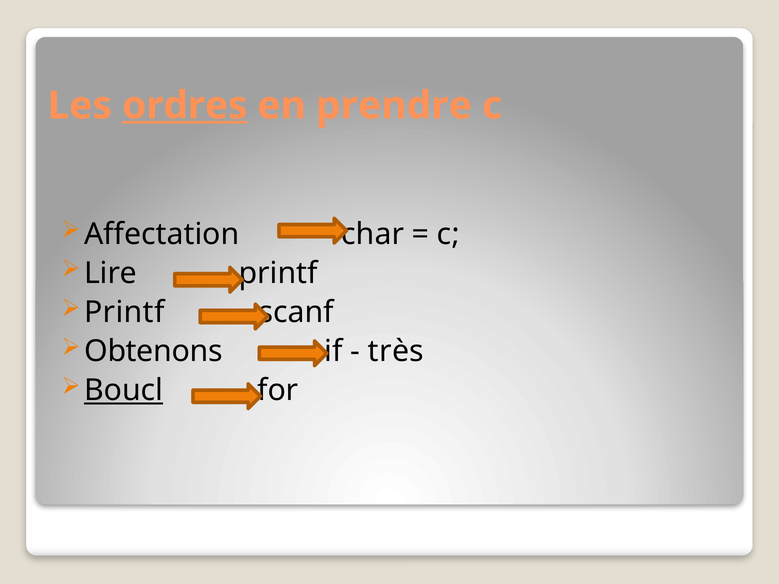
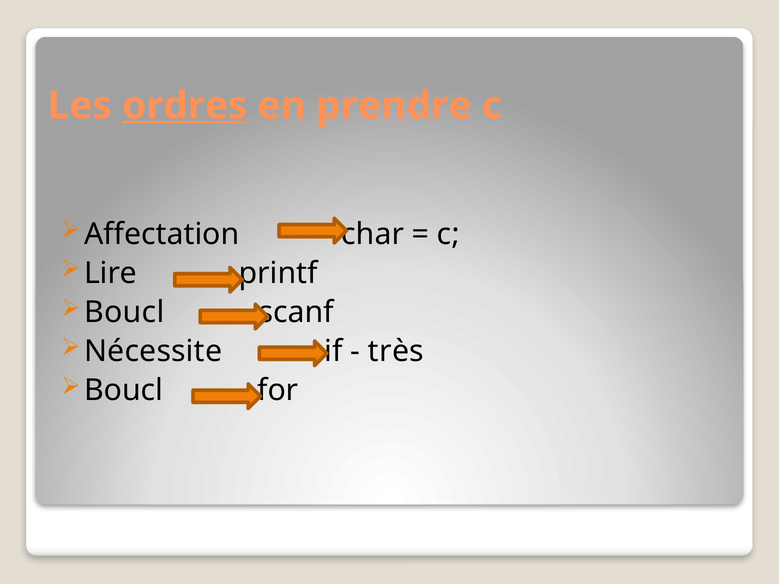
Printf: Printf -> Boucl (124, 312)
Obtenons: Obtenons -> Nécessite (153, 352)
Boucl underline: present -> none (124, 391)
